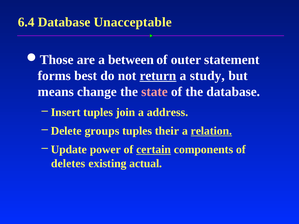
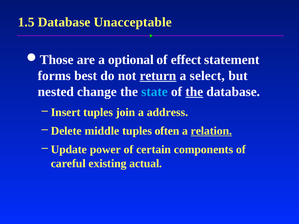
6.4: 6.4 -> 1.5 (26, 22)
between: between -> optional (131, 60)
outer: outer -> effect (186, 60)
study: study -> select (207, 76)
means: means -> nested (56, 92)
state colour: pink -> light blue (155, 92)
the underline: none -> present (194, 92)
groups: groups -> middle (102, 131)
their: their -> often (167, 131)
certain underline: present -> none (154, 150)
deletes: deletes -> careful (68, 164)
